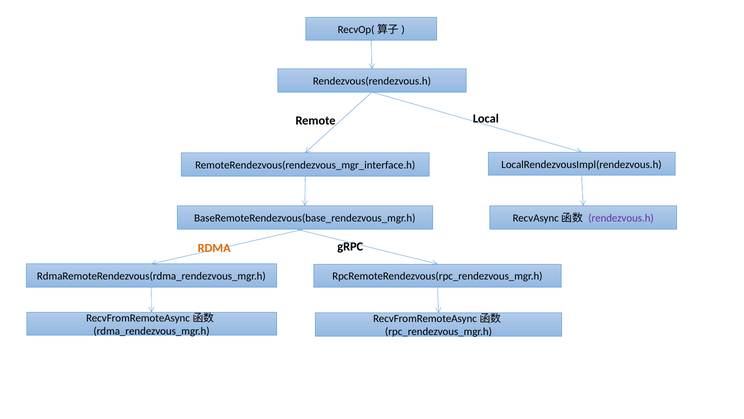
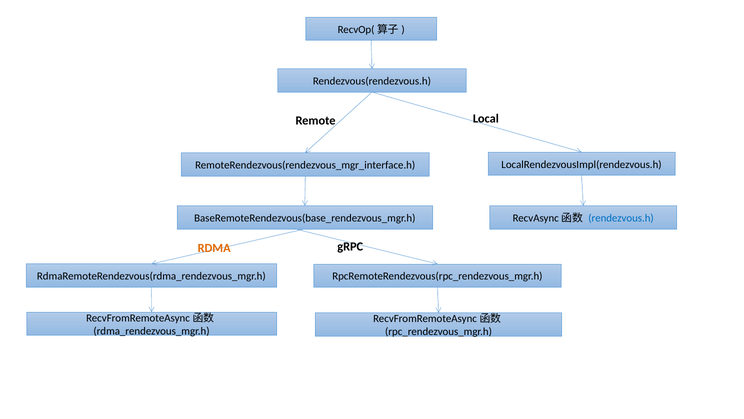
rendezvous.h colour: purple -> blue (621, 218)
